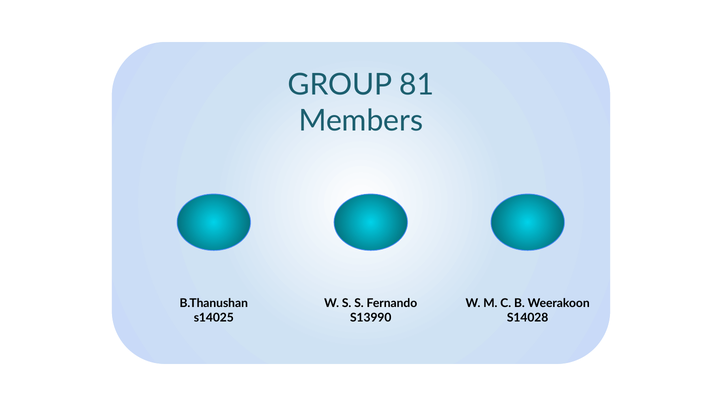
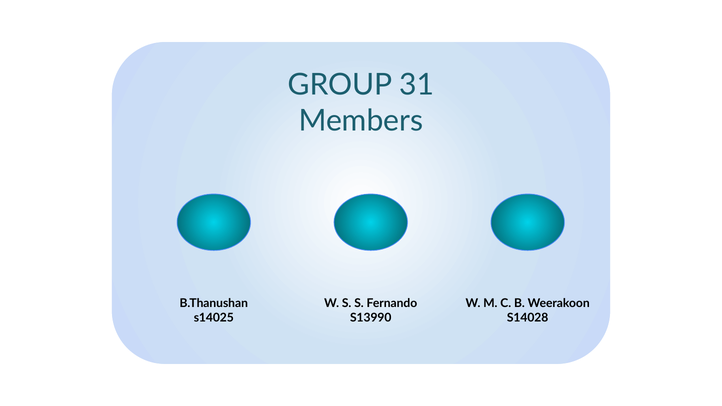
81: 81 -> 31 (417, 85)
